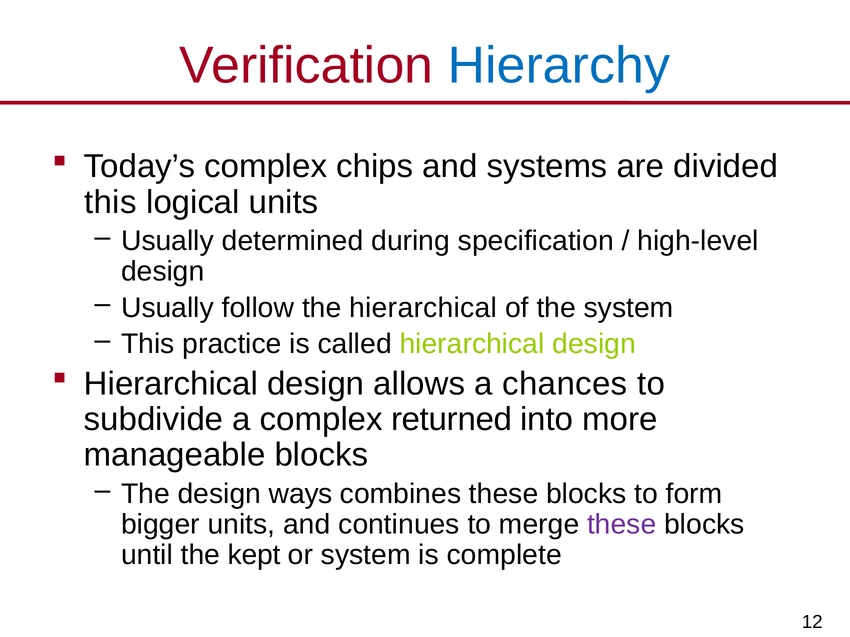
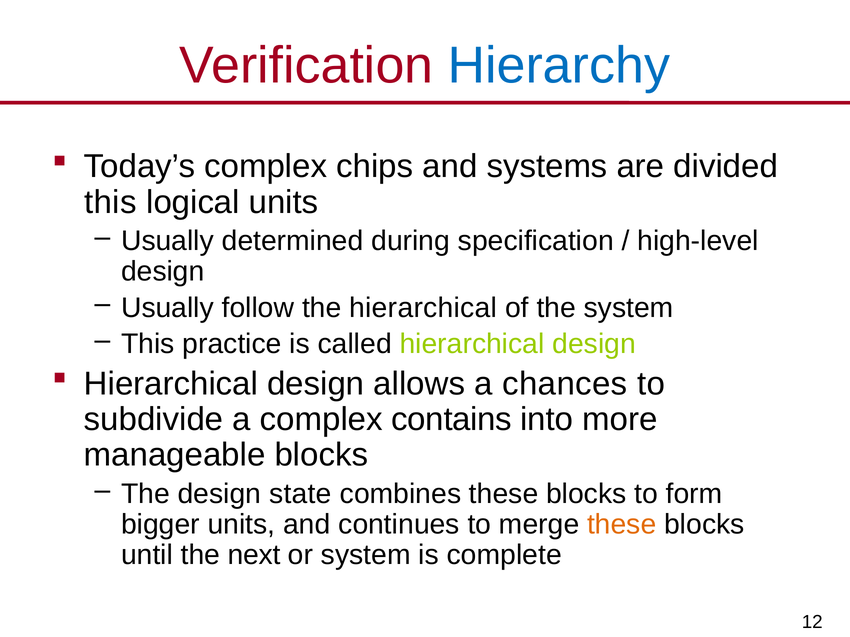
returned: returned -> contains (452, 420)
ways: ways -> state (300, 494)
these colour: purple -> orange (622, 525)
kept: kept -> next (254, 555)
